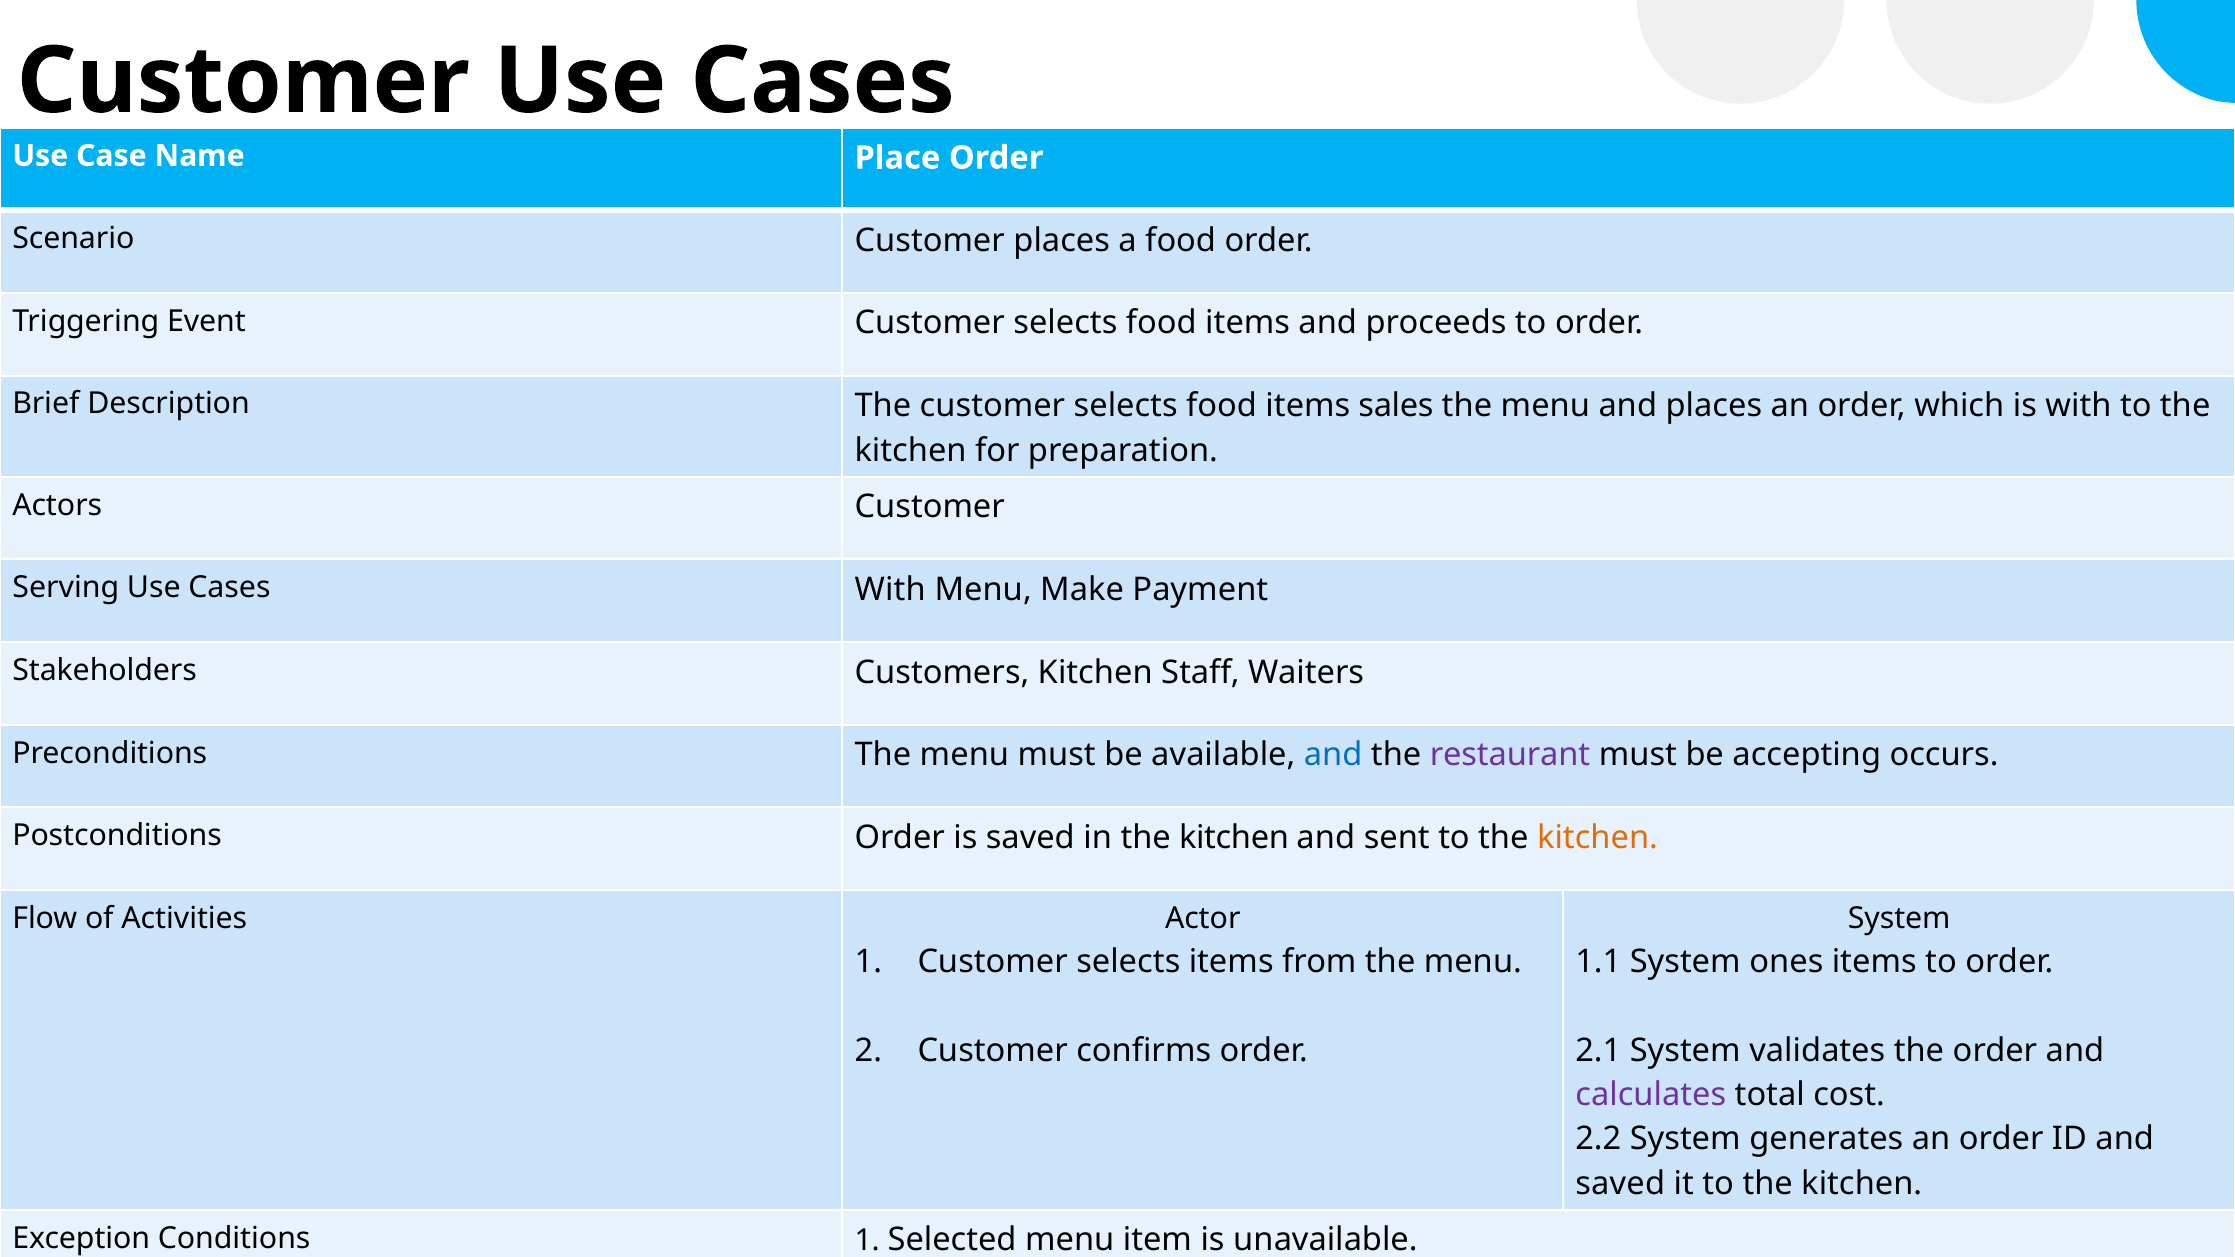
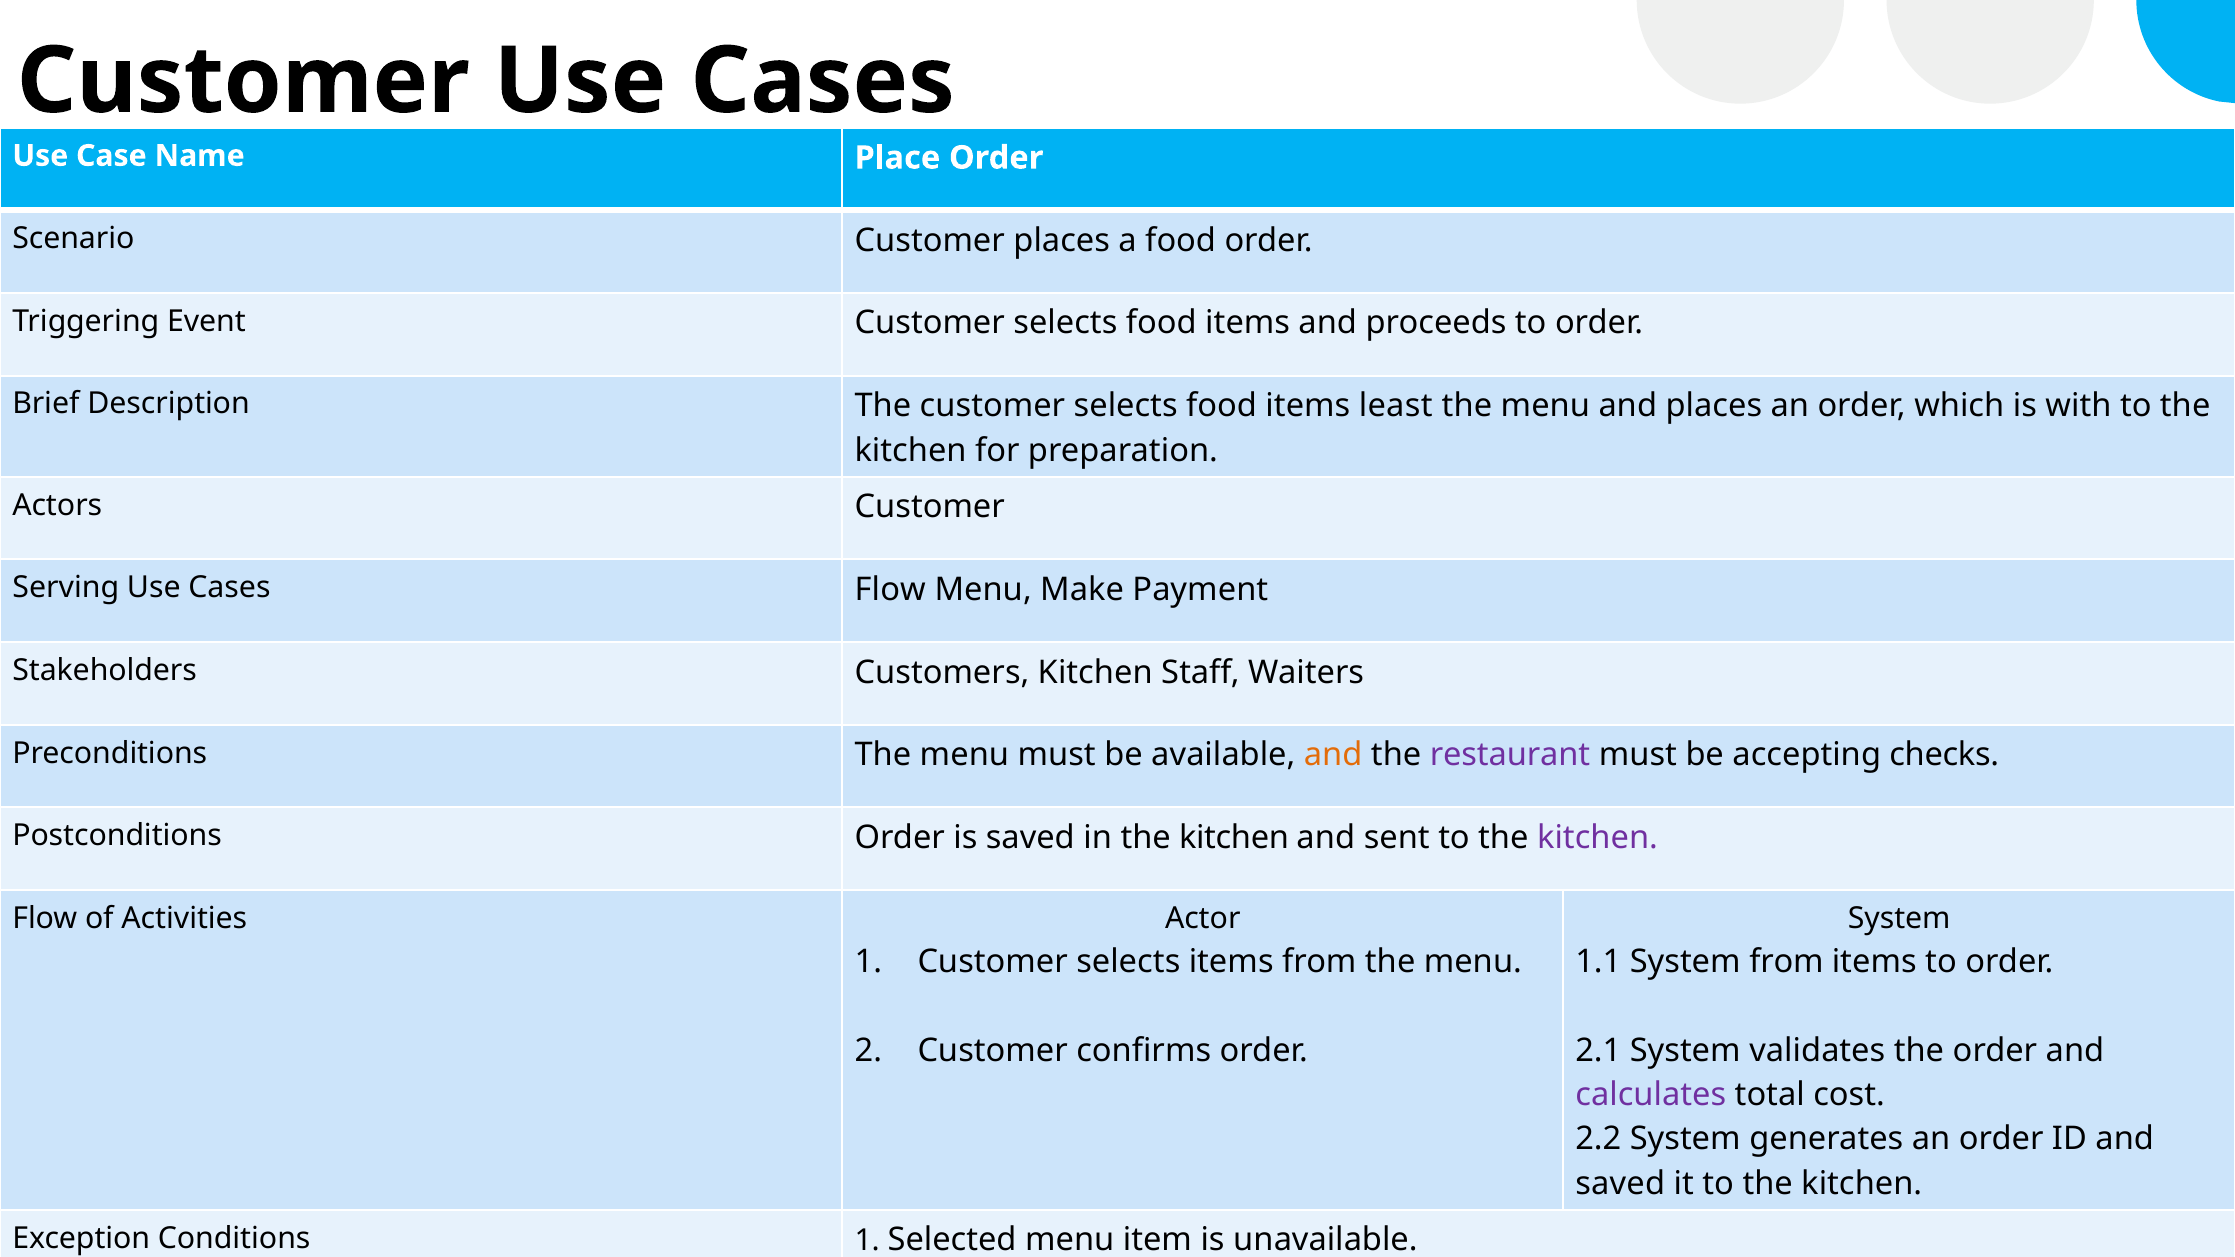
sales: sales -> least (1396, 406)
Cases With: With -> Flow (890, 590)
and colour: blue -> orange (1333, 755)
occurs: occurs -> checks (1944, 755)
kitchen colour: orange -> purple (1598, 838)
System ones: ones -> from (1786, 962)
